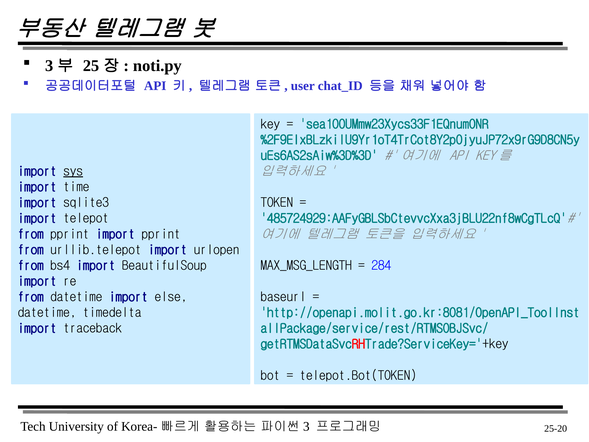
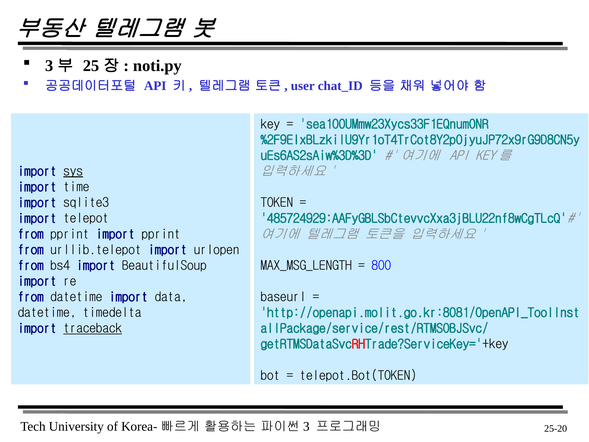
284: 284 -> 800 (381, 265)
else: else -> data (171, 297)
traceback underline: none -> present (93, 328)
